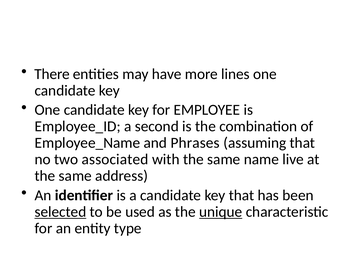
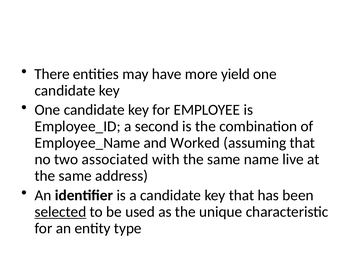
lines: lines -> yield (236, 74)
Phrases: Phrases -> Worked (195, 143)
unique underline: present -> none (221, 212)
